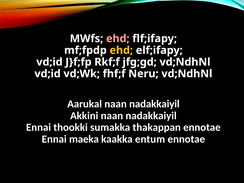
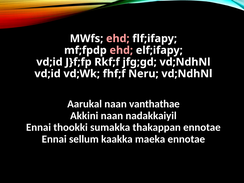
ehd colour: yellow -> pink (121, 50)
Aarukal naan nadakkaiyil: nadakkaiyil -> vanthathae (154, 104)
maeka: maeka -> sellum (84, 139)
entum: entum -> maeka (150, 139)
